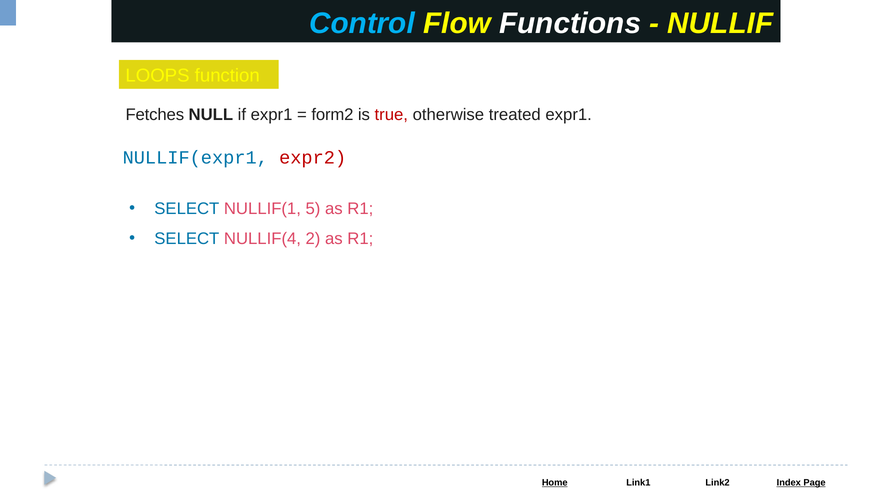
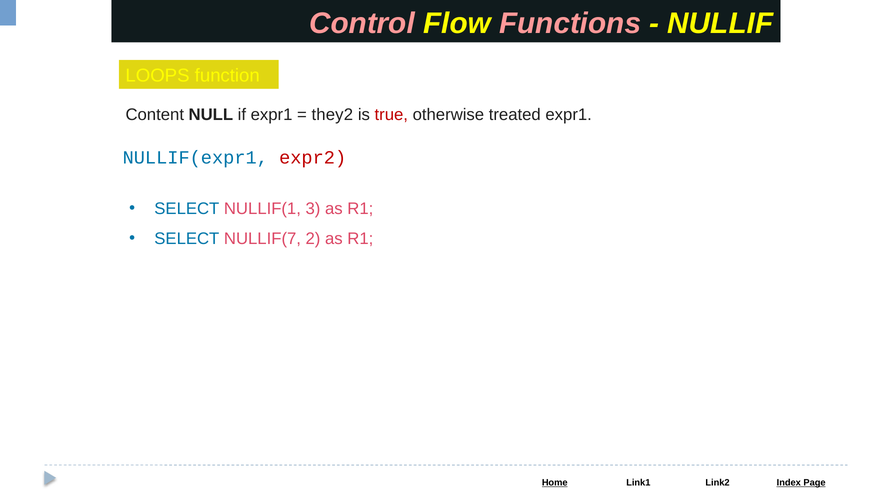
Control colour: light blue -> pink (362, 23)
Functions colour: white -> pink (570, 23)
Fetches: Fetches -> Content (155, 115)
form2: form2 -> they2 (332, 115)
5: 5 -> 3 (313, 208)
NULLIF(4: NULLIF(4 -> NULLIF(7 (262, 239)
